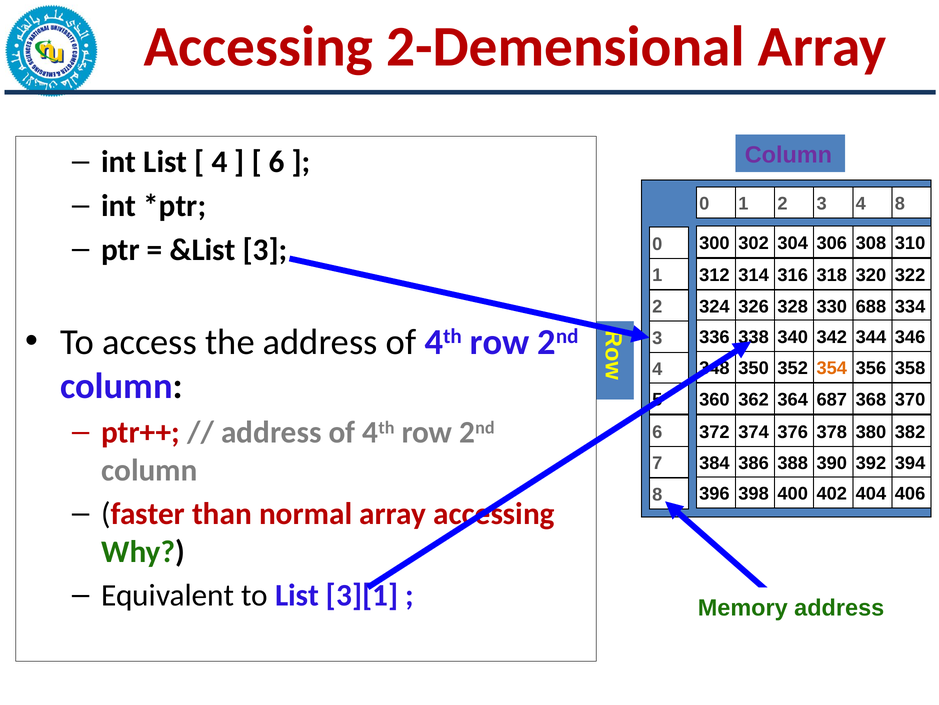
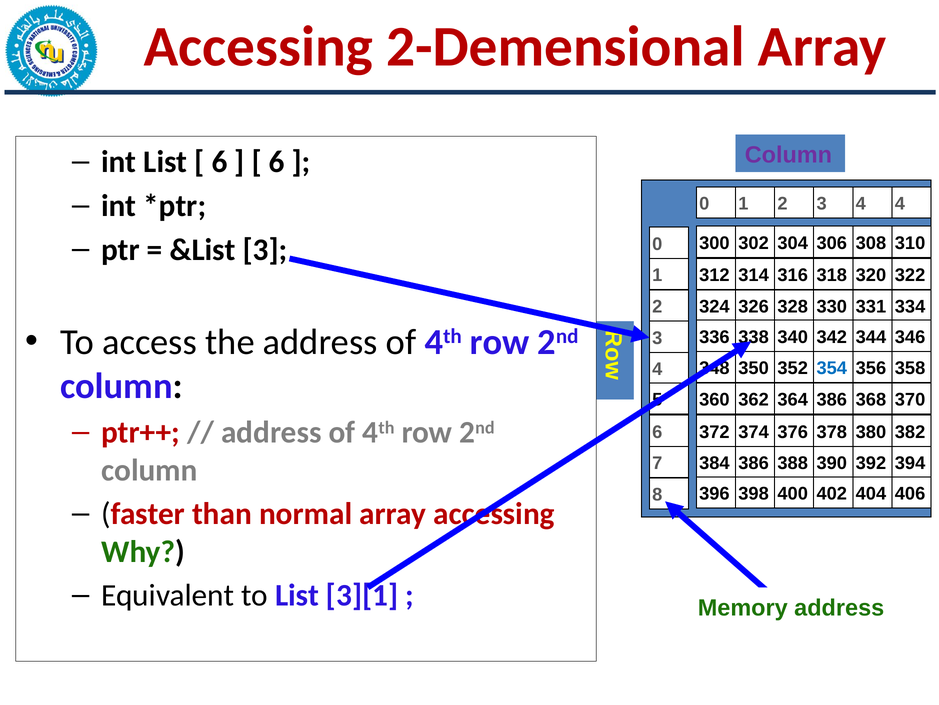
4: 4 -> 6 (220, 162)
4 8: 8 -> 4 (900, 204)
688: 688 -> 331 (871, 306)
354 colour: orange -> blue (832, 368)
687: 687 -> 386 (832, 399)
